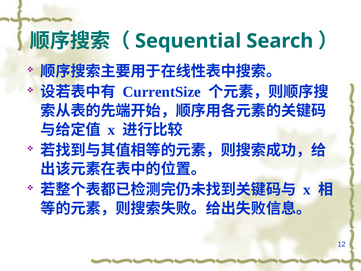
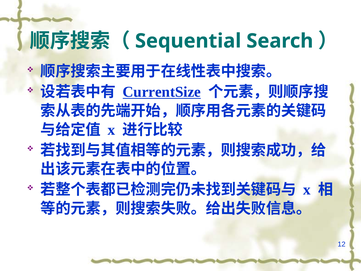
CurrentSize underline: none -> present (162, 92)
